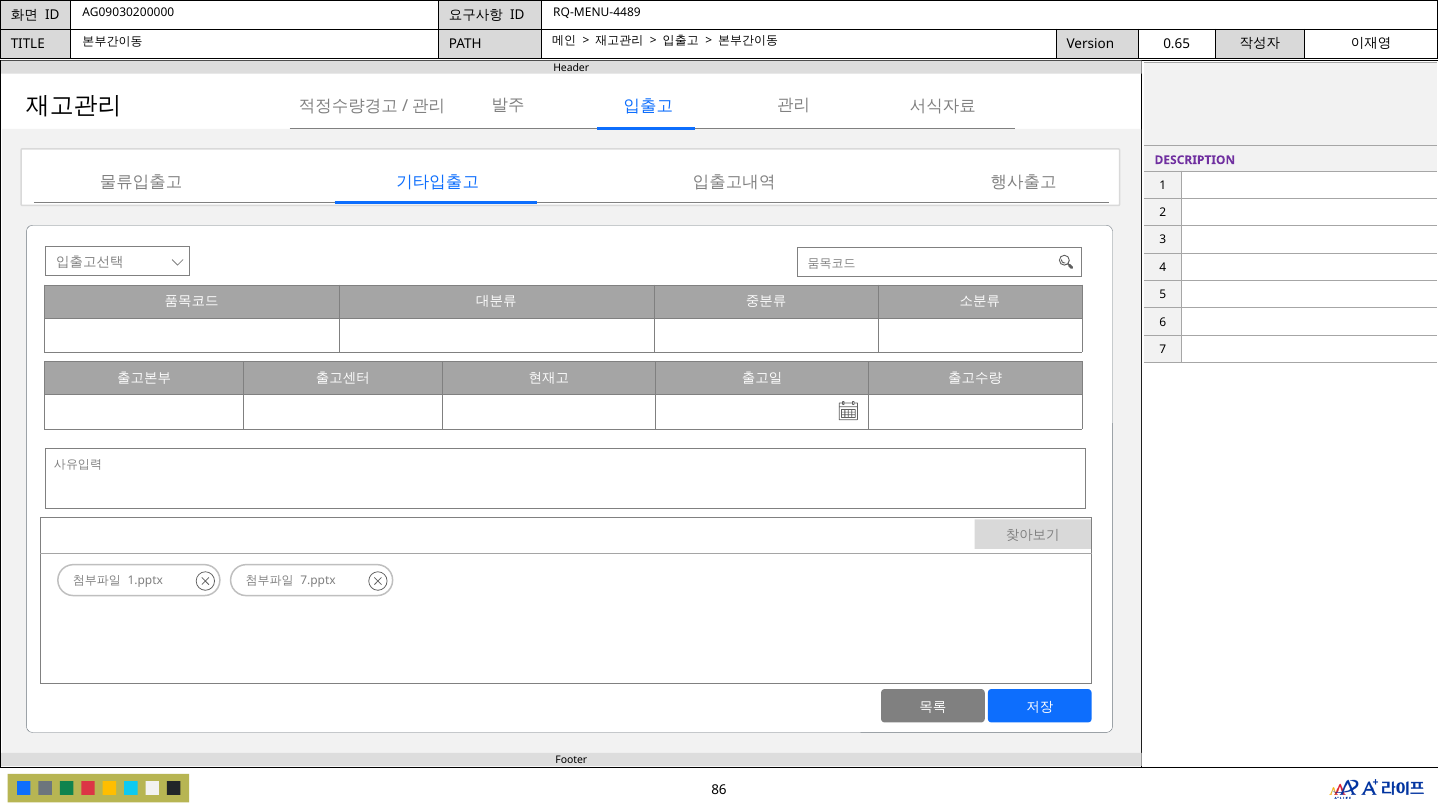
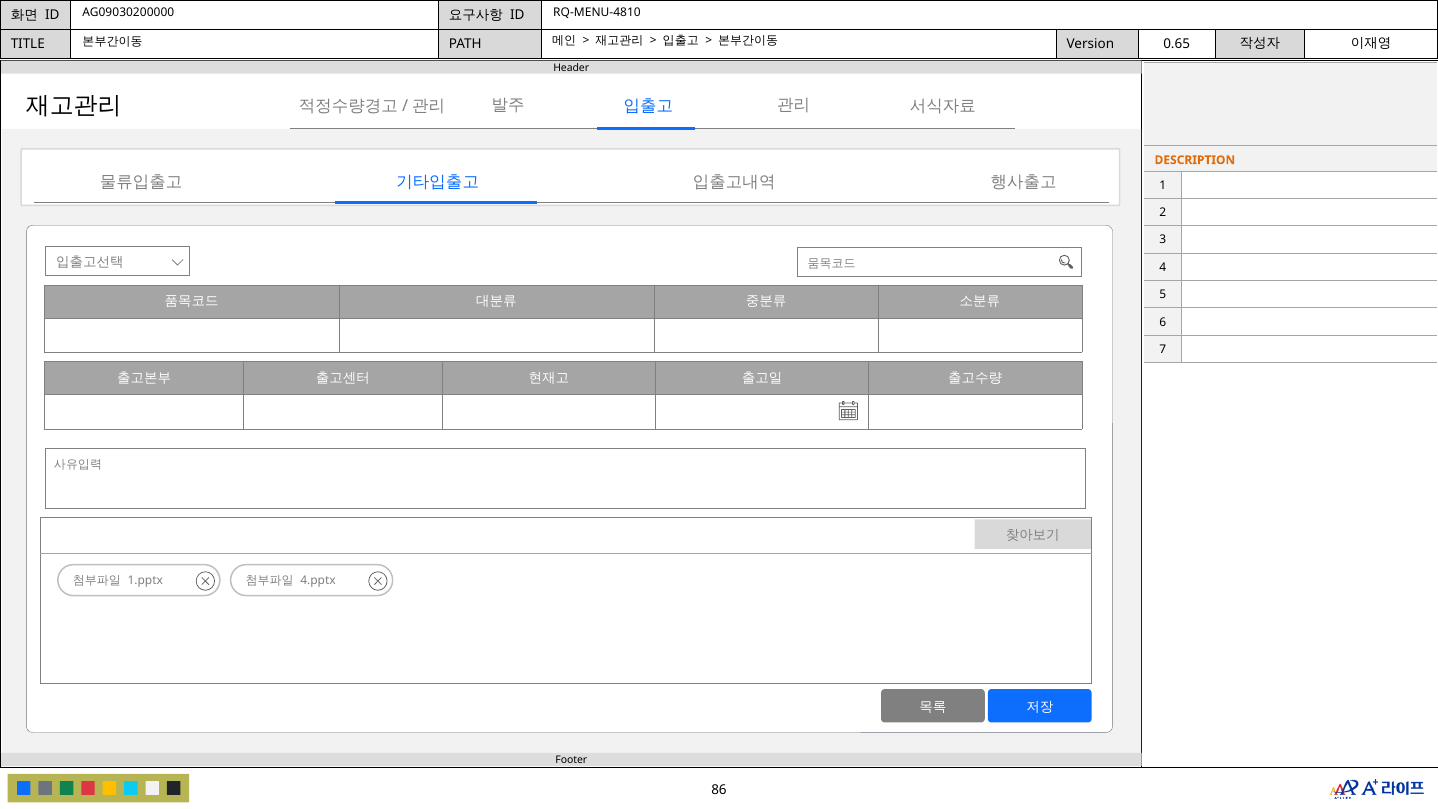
RQ-MENU-4489: RQ-MENU-4489 -> RQ-MENU-4810 (597, 13)
DESCRIPTION colour: purple -> orange (1195, 160)
7.pptx: 7.pptx -> 4.pptx (318, 581)
